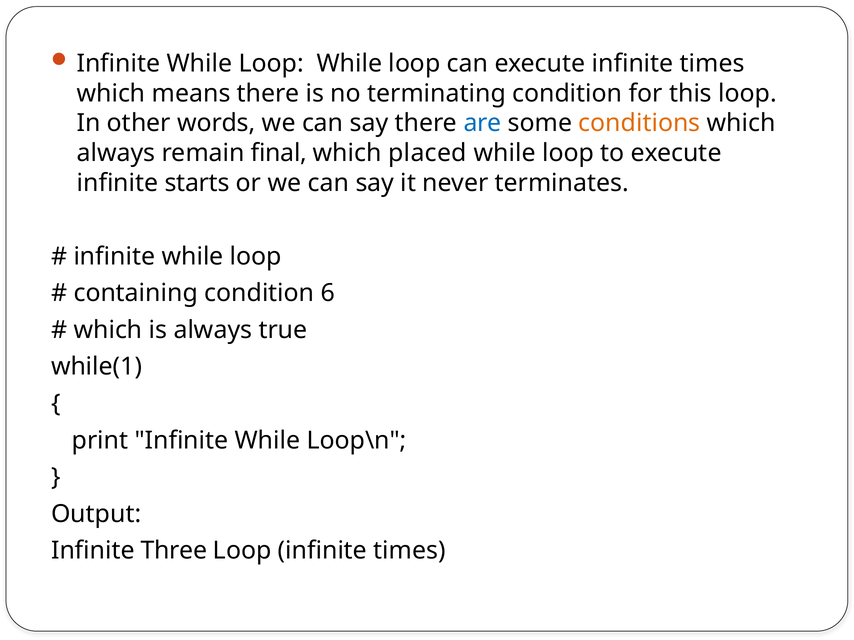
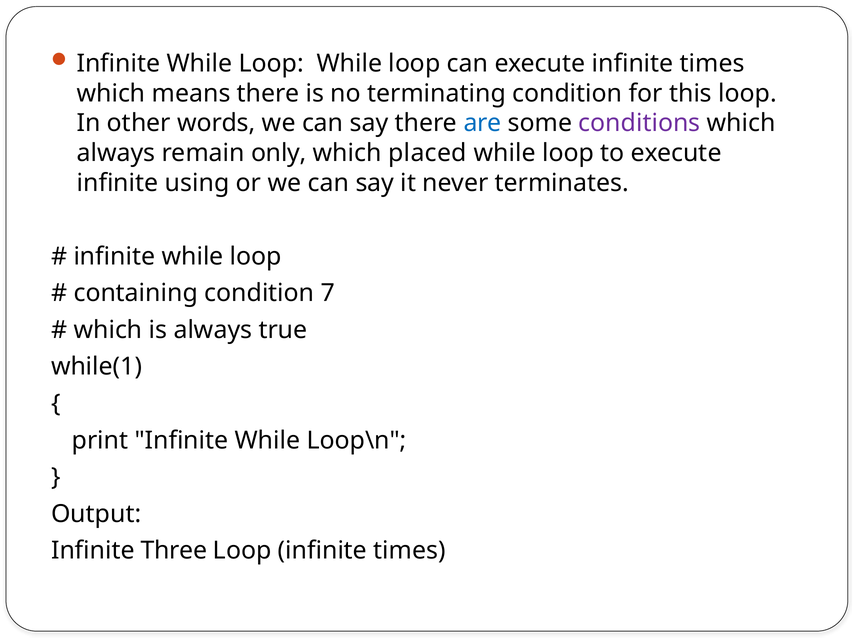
conditions colour: orange -> purple (639, 123)
final: final -> only (279, 153)
starts: starts -> using (197, 183)
6: 6 -> 7 (328, 294)
